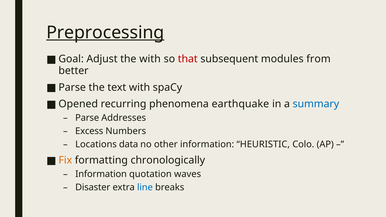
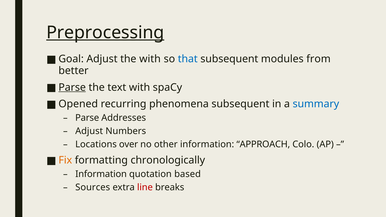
that colour: red -> blue (188, 59)
Parse underline: none -> present (72, 87)
phenomena earthquake: earthquake -> subsequent (240, 104)
Excess: Excess -> Adjust (89, 131)
data: data -> over (129, 144)
HEURISTIC: HEURISTIC -> APPROACH (263, 144)
waves: waves -> based (188, 174)
Disaster: Disaster -> Sources (93, 187)
line colour: blue -> red (145, 187)
